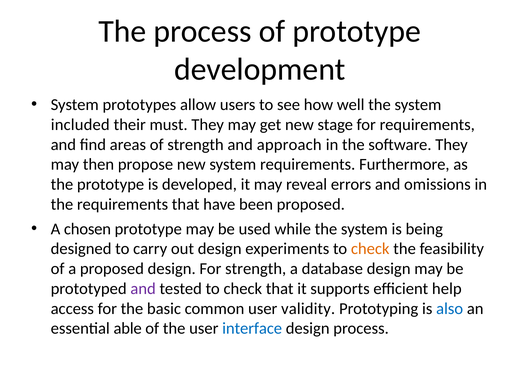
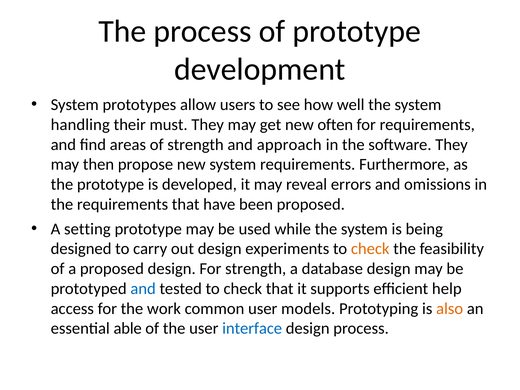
included: included -> handling (80, 125)
stage: stage -> often (335, 125)
chosen: chosen -> setting (87, 229)
and colour: purple -> blue (143, 289)
basic: basic -> work (164, 309)
validity: validity -> models (308, 309)
also colour: blue -> orange (450, 309)
